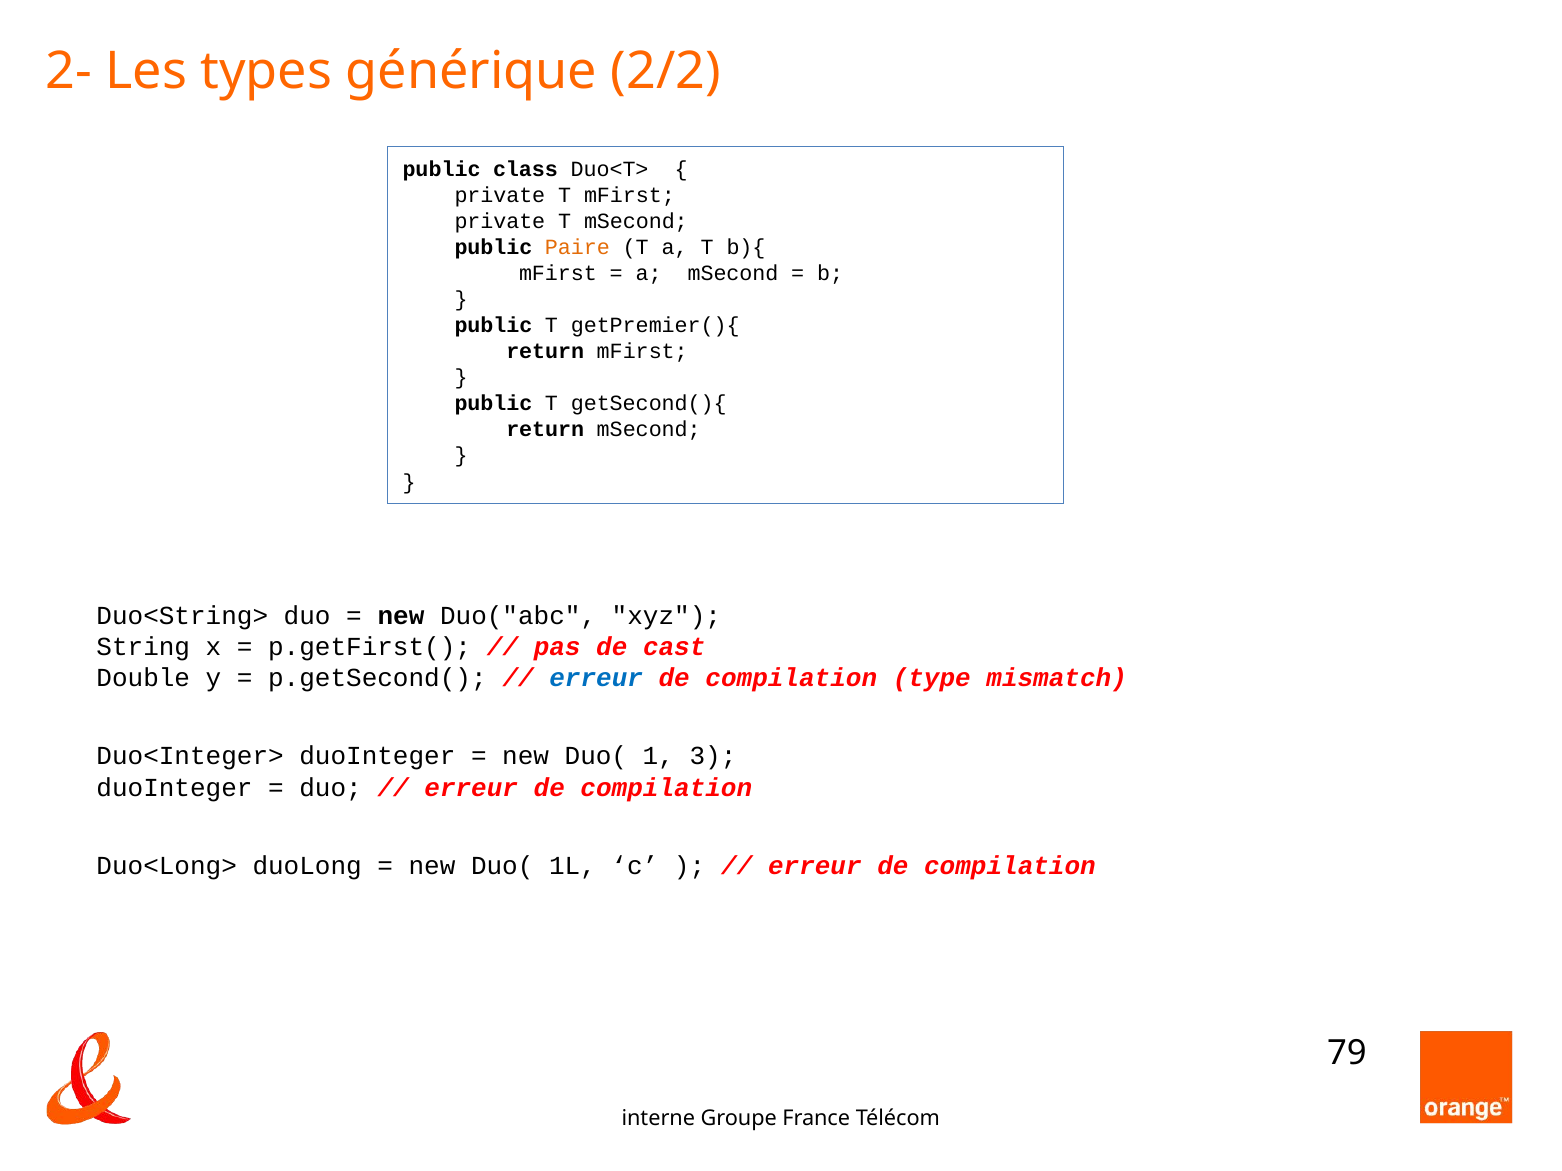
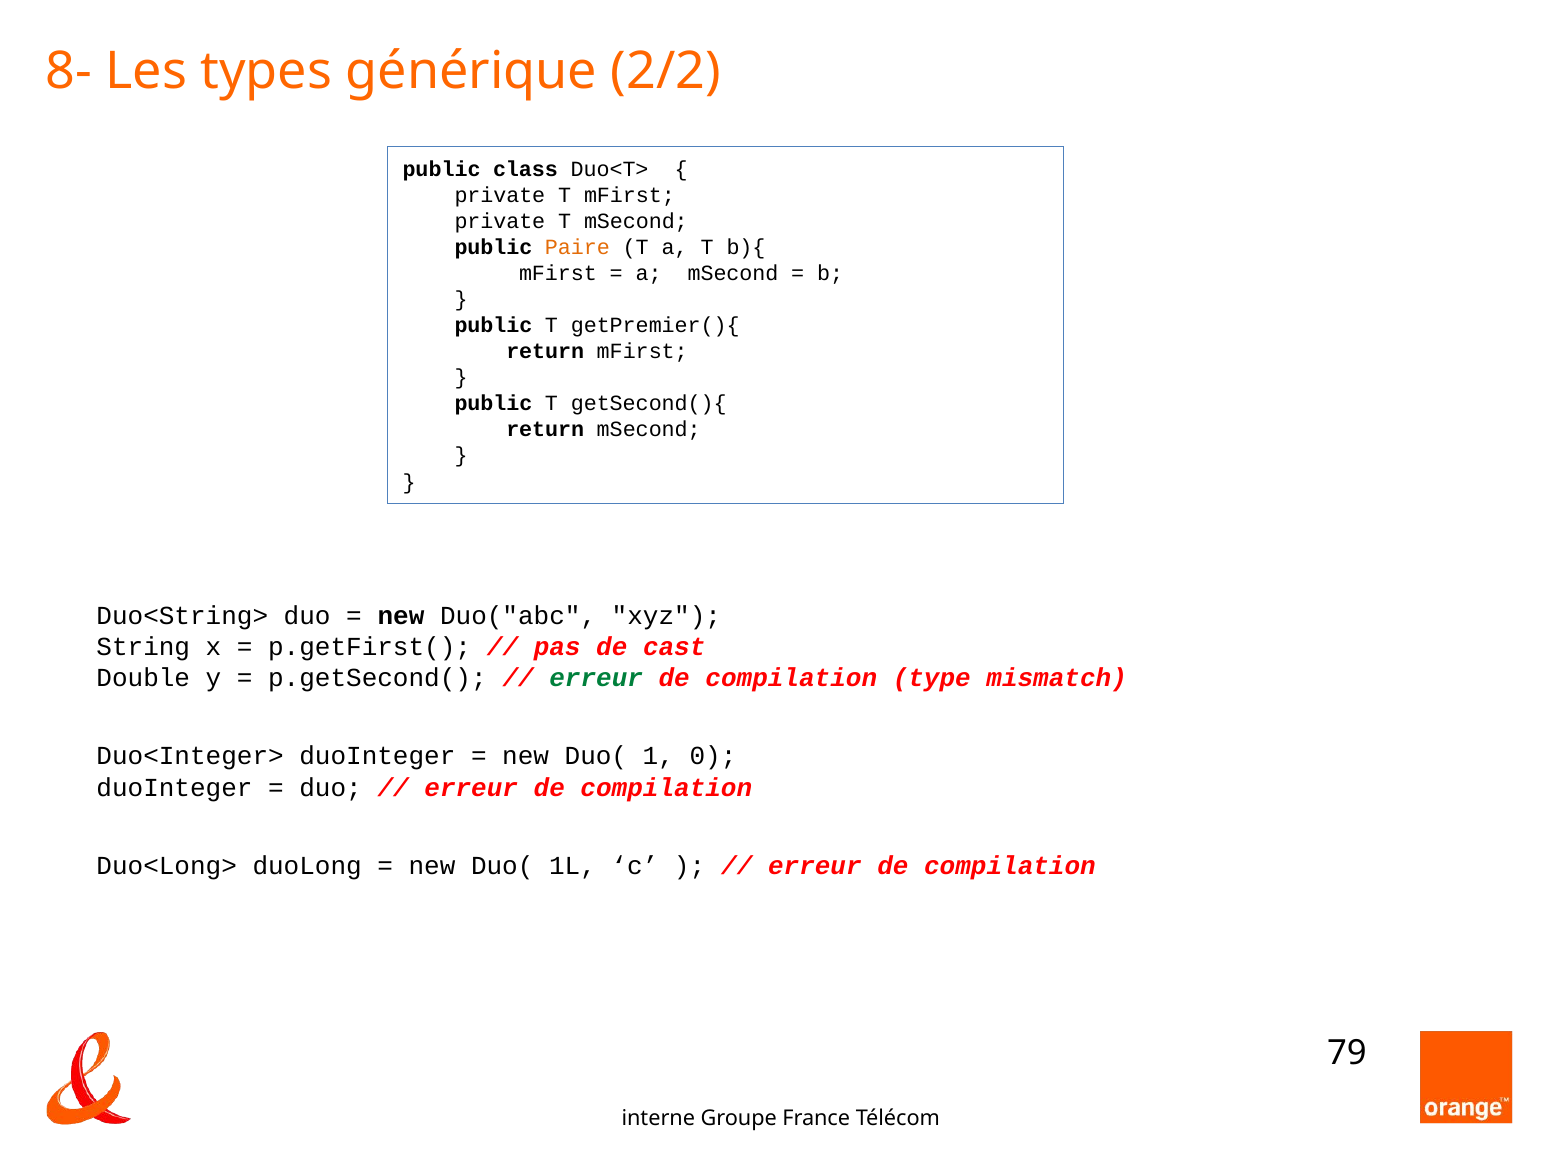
2-: 2- -> 8- (69, 71)
erreur colour: blue -> green (596, 679)
3: 3 -> 0 (713, 757)
